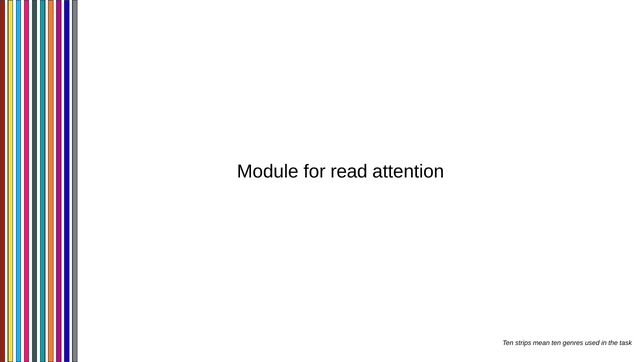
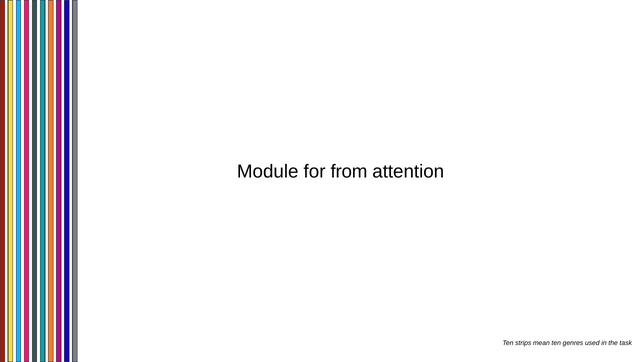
read: read -> from (349, 172)
